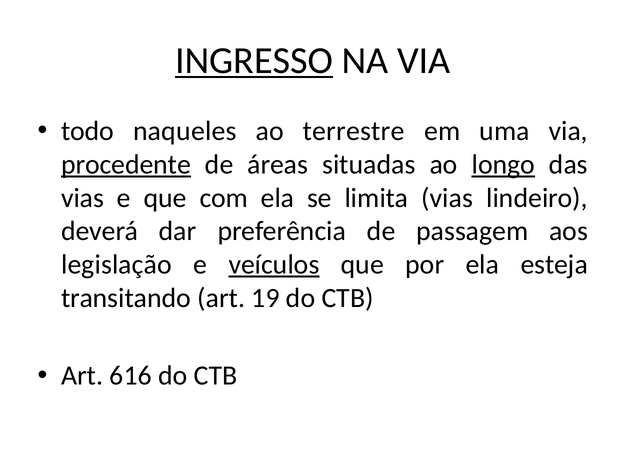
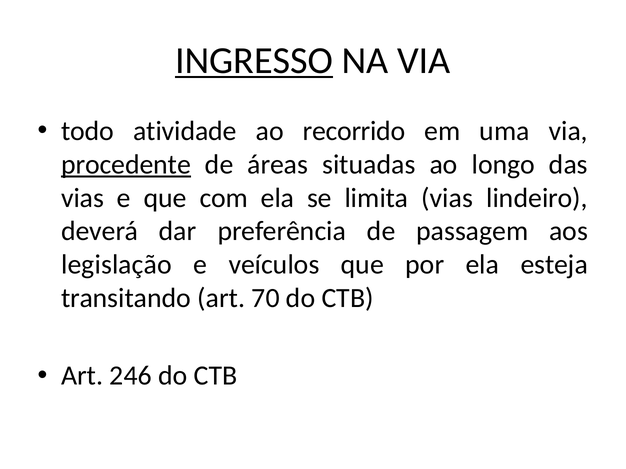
naqueles: naqueles -> atividade (185, 131)
terrestre: terrestre -> recorrido (354, 131)
longo underline: present -> none (503, 165)
veículos underline: present -> none (274, 265)
19: 19 -> 70 (265, 298)
616: 616 -> 246 (131, 376)
